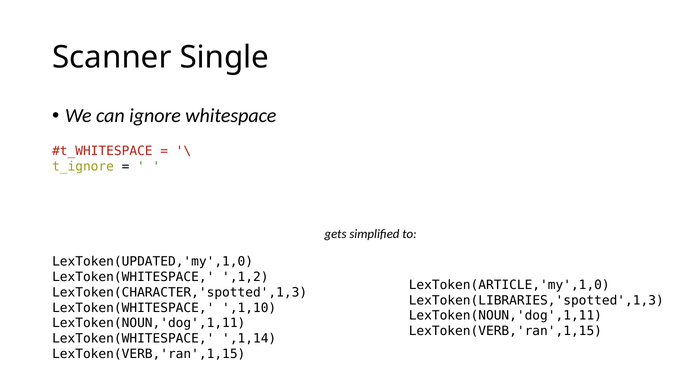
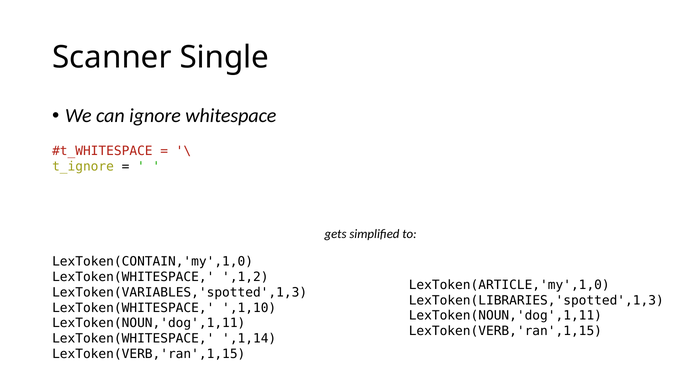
LexToken(UPDATED,'my',1,0: LexToken(UPDATED,'my',1,0 -> LexToken(CONTAIN,'my',1,0 (153, 262)
LexToken(CHARACTER,'spotted',1,3: LexToken(CHARACTER,'spotted',1,3 -> LexToken(VARIABLES,'spotted',1,3 (180, 293)
